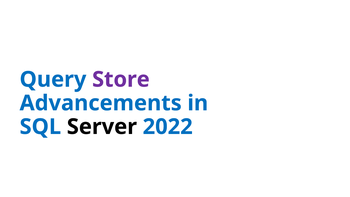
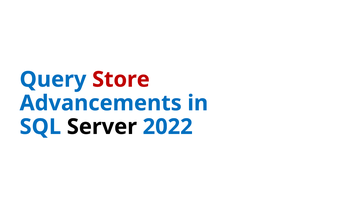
Store colour: purple -> red (121, 79)
